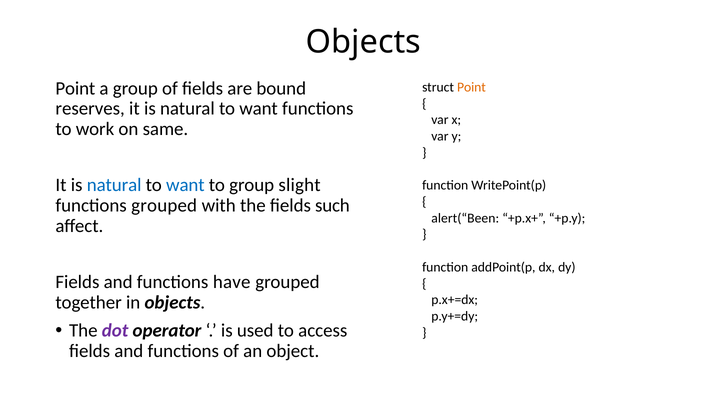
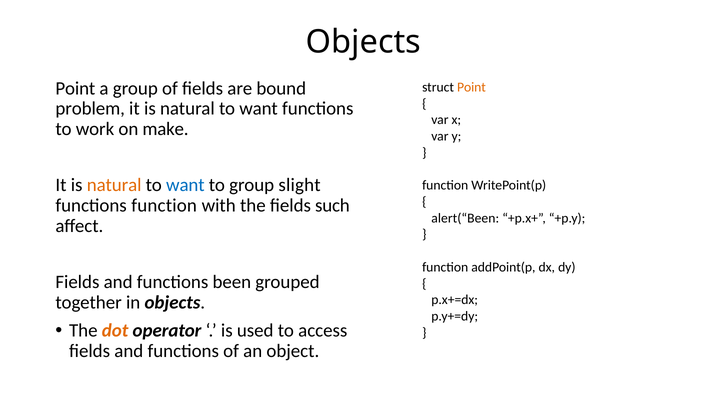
reserves: reserves -> problem (90, 109)
same: same -> make (166, 129)
natural colour: blue -> orange (114, 185)
functions grouped: grouped -> function (164, 206)
have: have -> been (232, 282)
dot colour: purple -> orange (115, 331)
